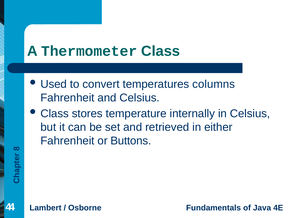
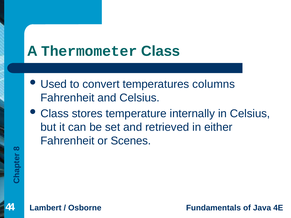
Buttons: Buttons -> Scenes (131, 141)
